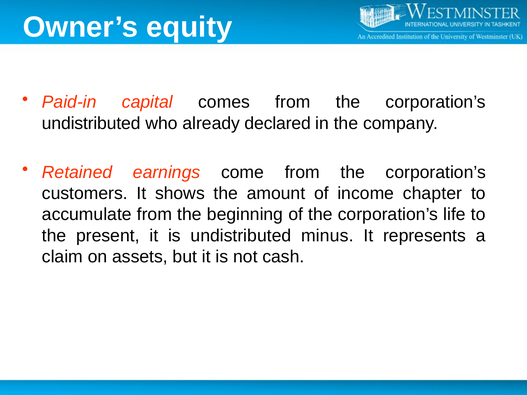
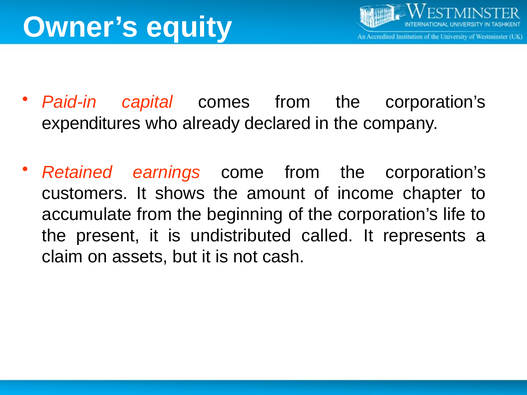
undistributed: undistributed -> expenditures (91, 123)
minus: minus -> called (327, 236)
